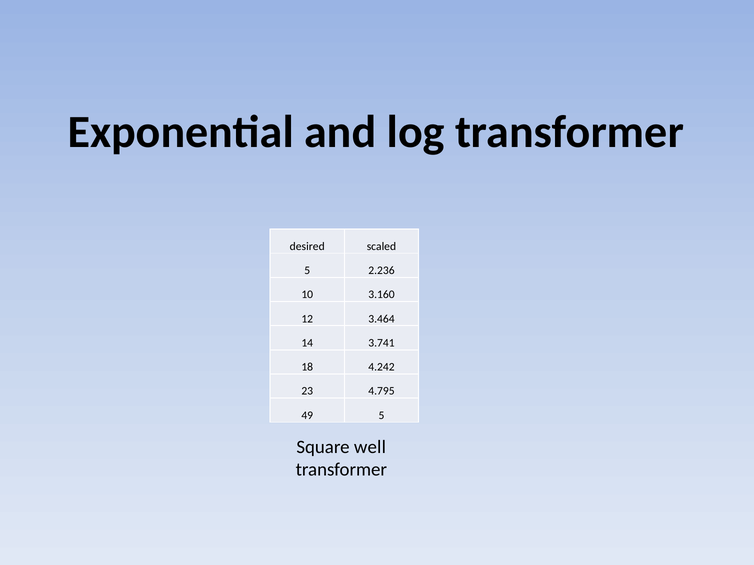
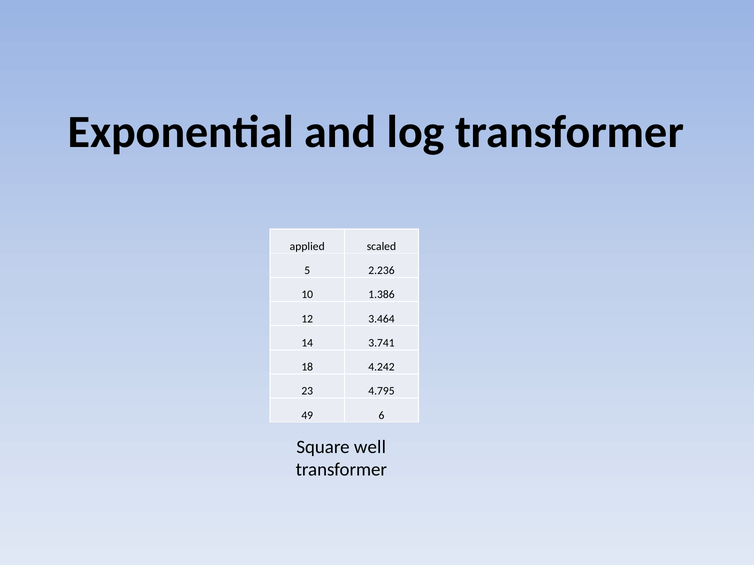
desired: desired -> applied (307, 247)
3.160: 3.160 -> 1.386 (381, 295)
49 5: 5 -> 6 (381, 416)
